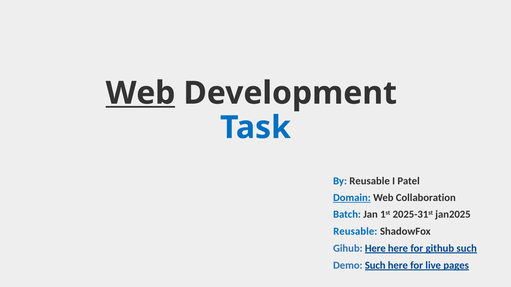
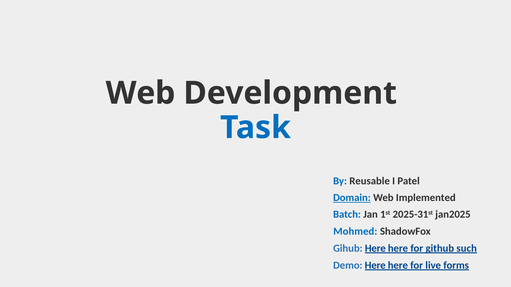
Web underline: present -> none (140, 93)
Collaboration: Collaboration -> Implemented (426, 198)
Reusable: Reusable -> Mohmed (355, 232)
Demo Such: Such -> Here (375, 266)
pages: pages -> forms (456, 266)
